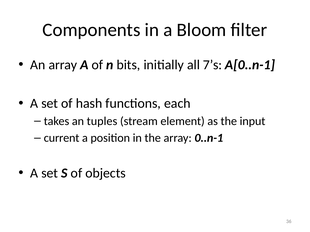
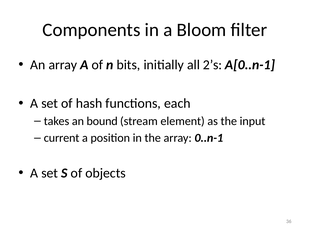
7’s: 7’s -> 2’s (213, 65)
tuples: tuples -> bound (102, 121)
